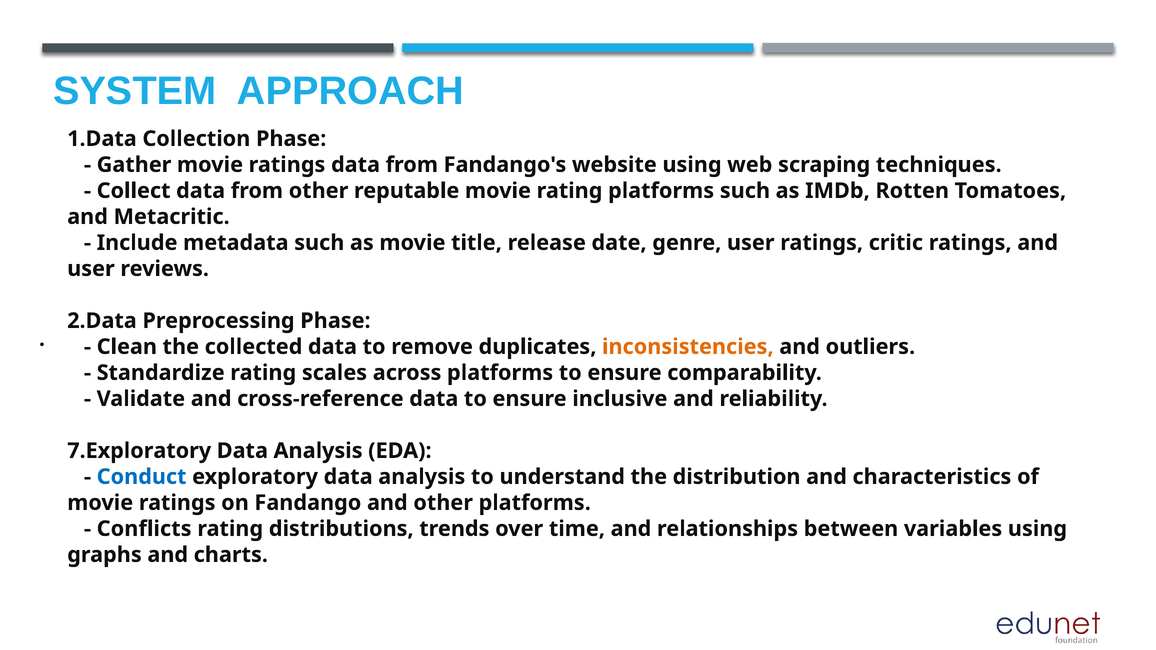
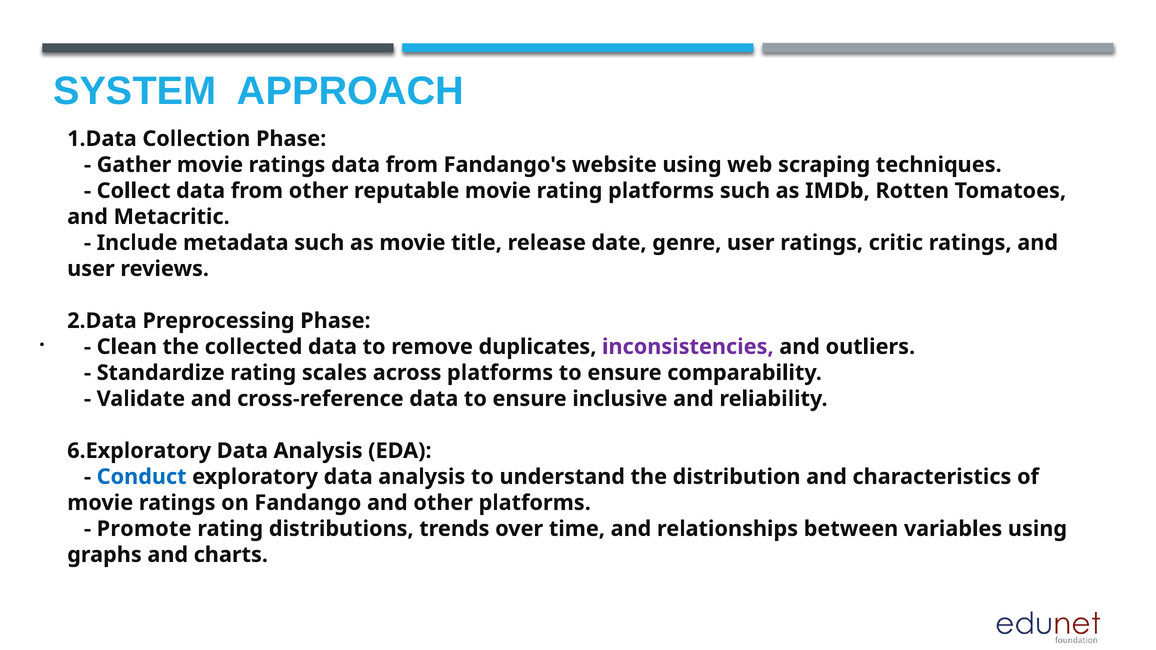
inconsistencies colour: orange -> purple (688, 347)
7.Exploratory: 7.Exploratory -> 6.Exploratory (139, 451)
Conflicts: Conflicts -> Promote (144, 529)
